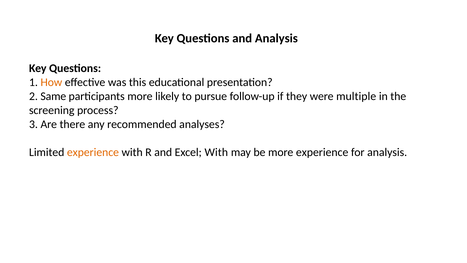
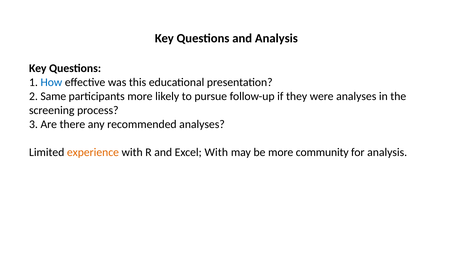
How colour: orange -> blue (51, 82)
were multiple: multiple -> analyses (356, 96)
more experience: experience -> community (322, 152)
